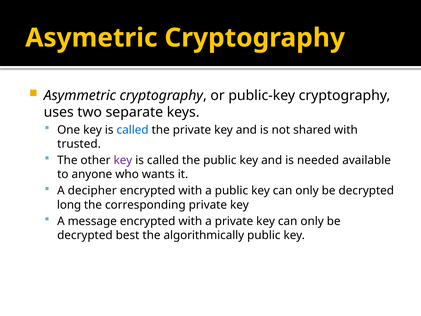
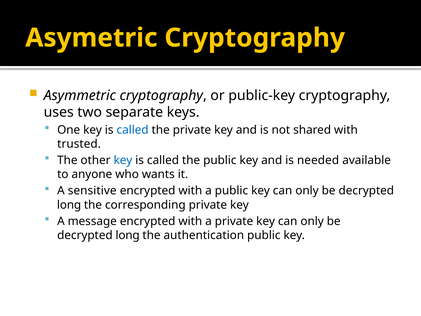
key colour: purple -> blue (123, 160)
decipher: decipher -> sensitive (92, 191)
best: best -> long (128, 235)
algorithmically: algorithmically -> authentication (204, 235)
